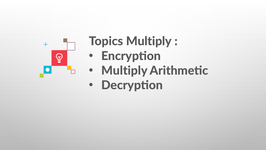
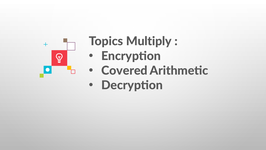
Multiply: Multiply -> Covered (124, 71)
